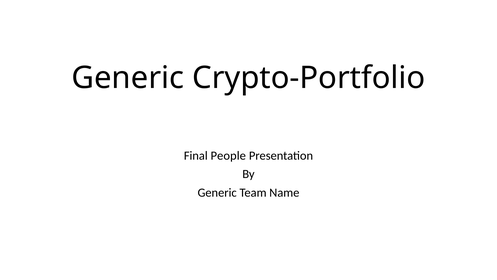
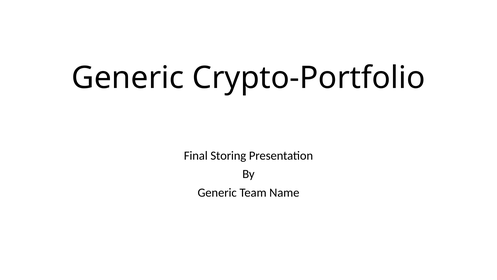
People: People -> Storing (228, 155)
